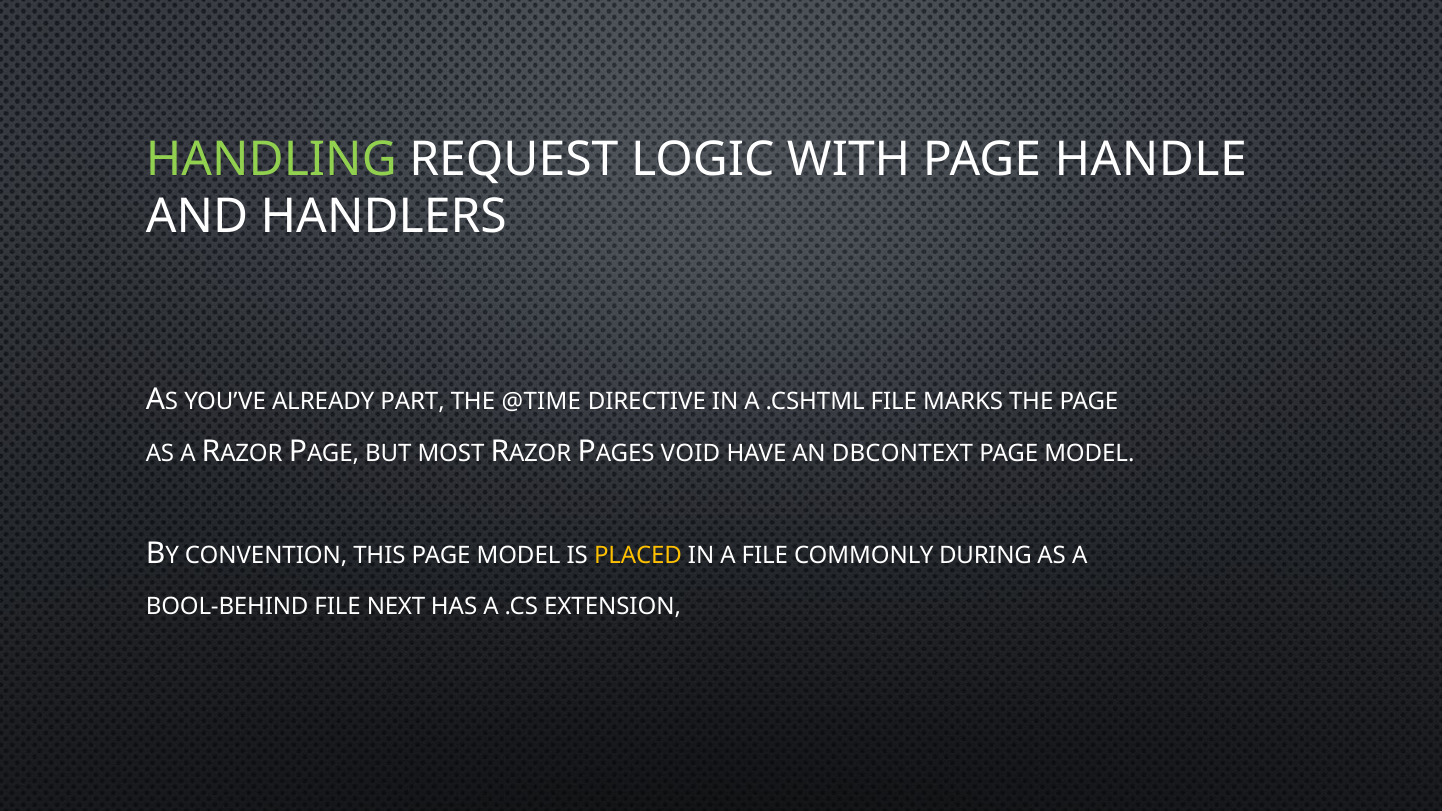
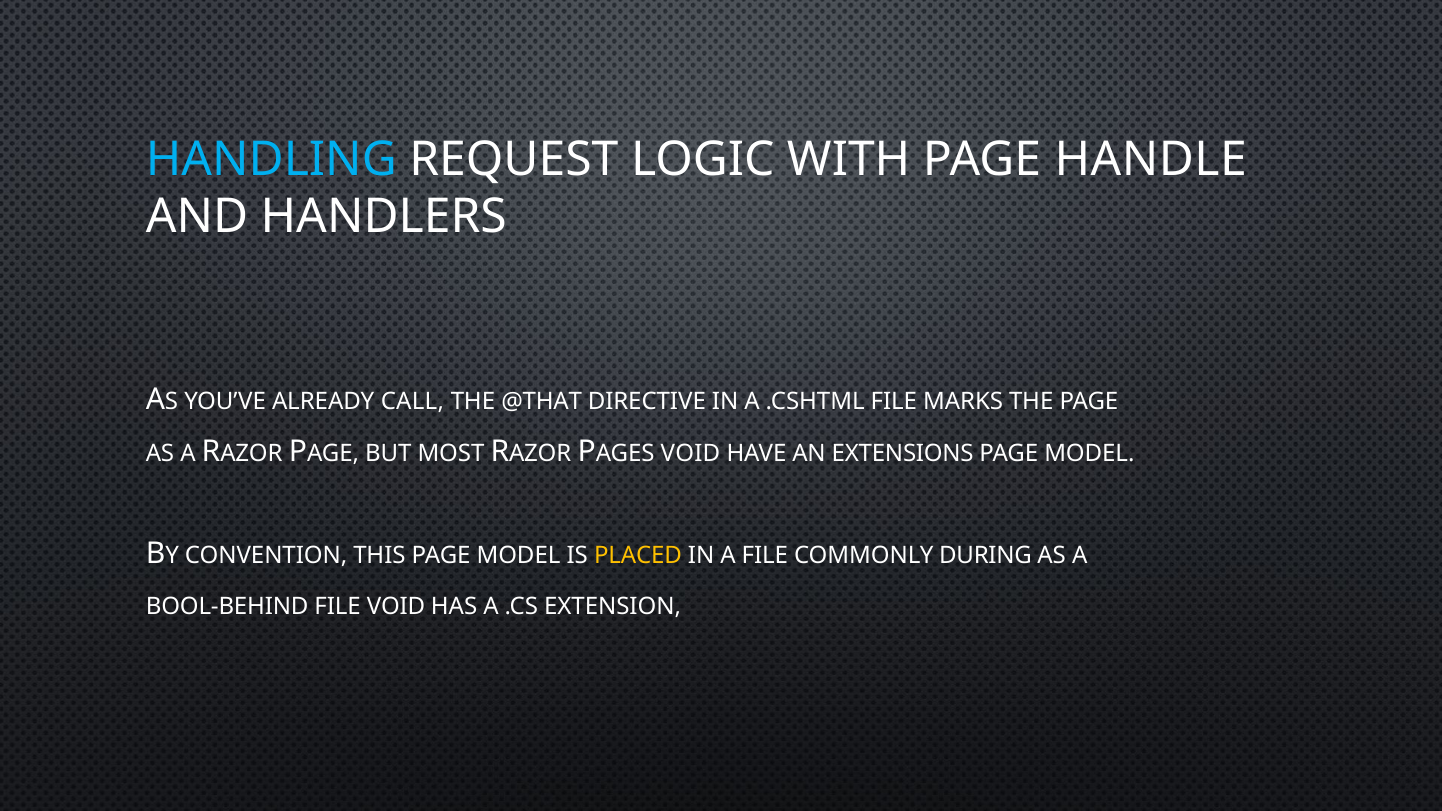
HANDLING colour: light green -> light blue (271, 159)
PART: PART -> CALL (412, 402)
@TIME: @TIME -> @THAT (542, 402)
DBCONTEXT: DBCONTEXT -> EXTENSIONS (903, 453)
FILE NEXT: NEXT -> VOID (396, 606)
